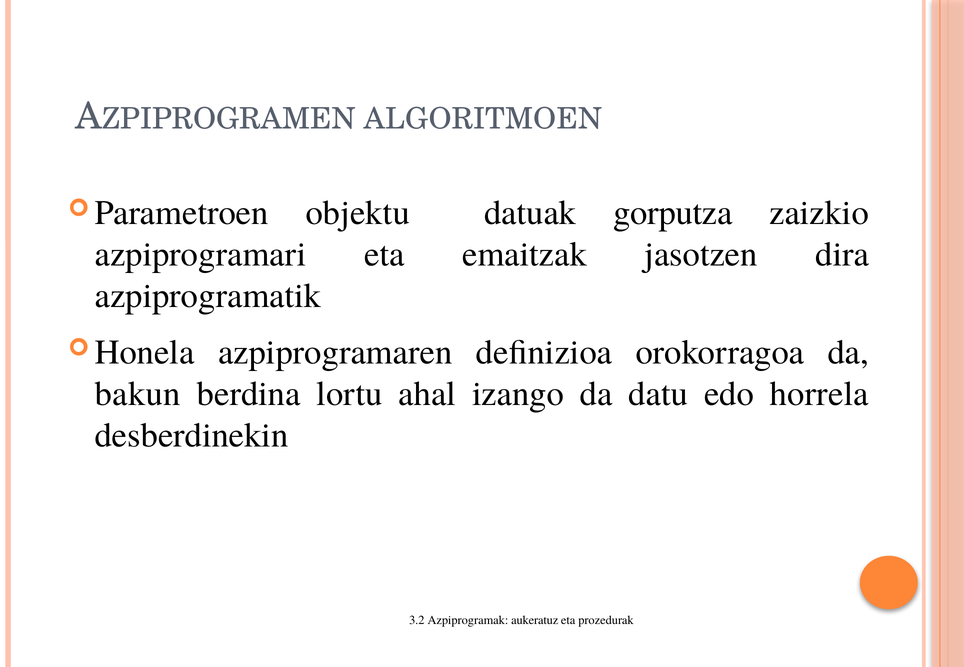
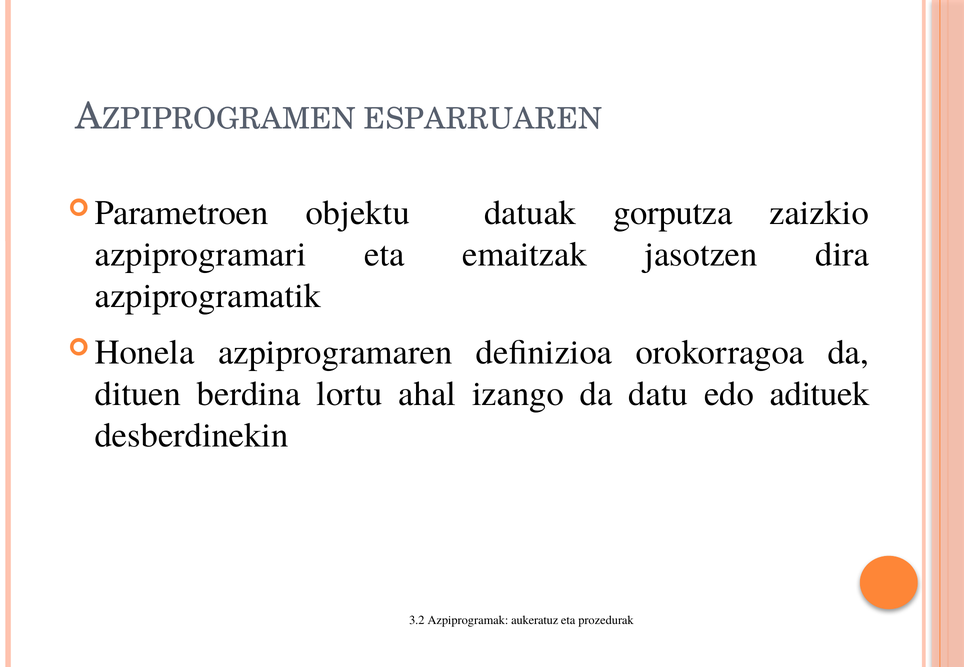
ALGORITMOEN: ALGORITMOEN -> ESPARRUAREN (483, 119)
bakun: bakun -> dituen (138, 394)
horrela: horrela -> adituek (819, 394)
